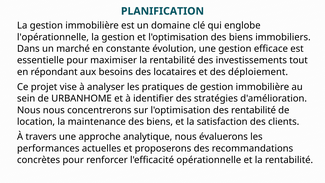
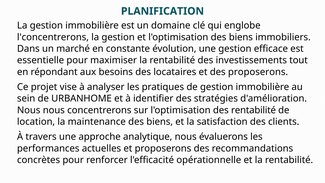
l'opérationnelle: l'opérationnelle -> l'concentrerons (53, 37)
des déploiement: déploiement -> proposerons (258, 72)
